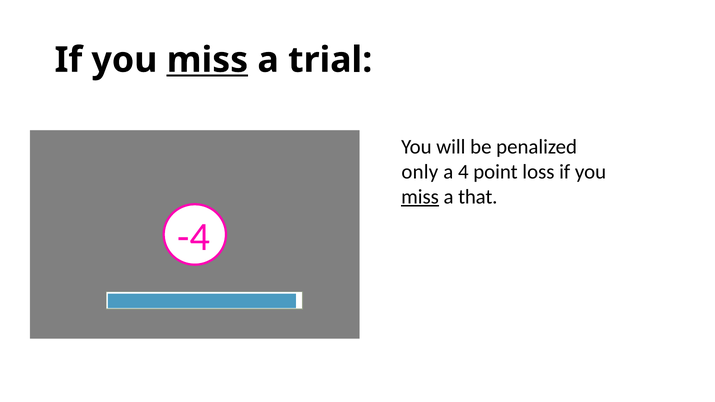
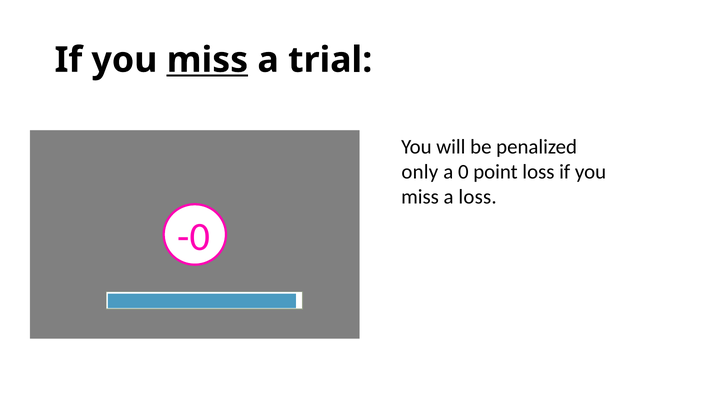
4: 4 -> 0 (463, 172)
miss underline: present -> none (420, 197)
a that: that -> loss (478, 197)
-4: -4 -> -0 (194, 237)
